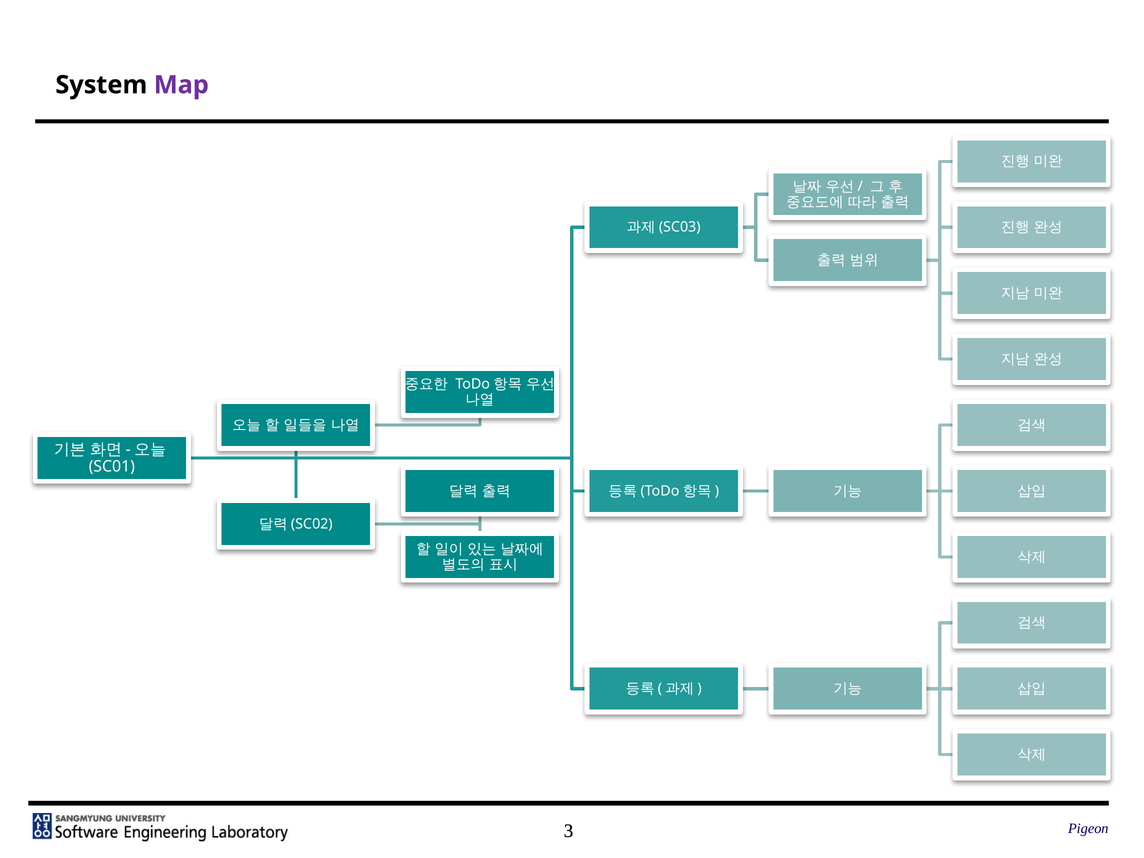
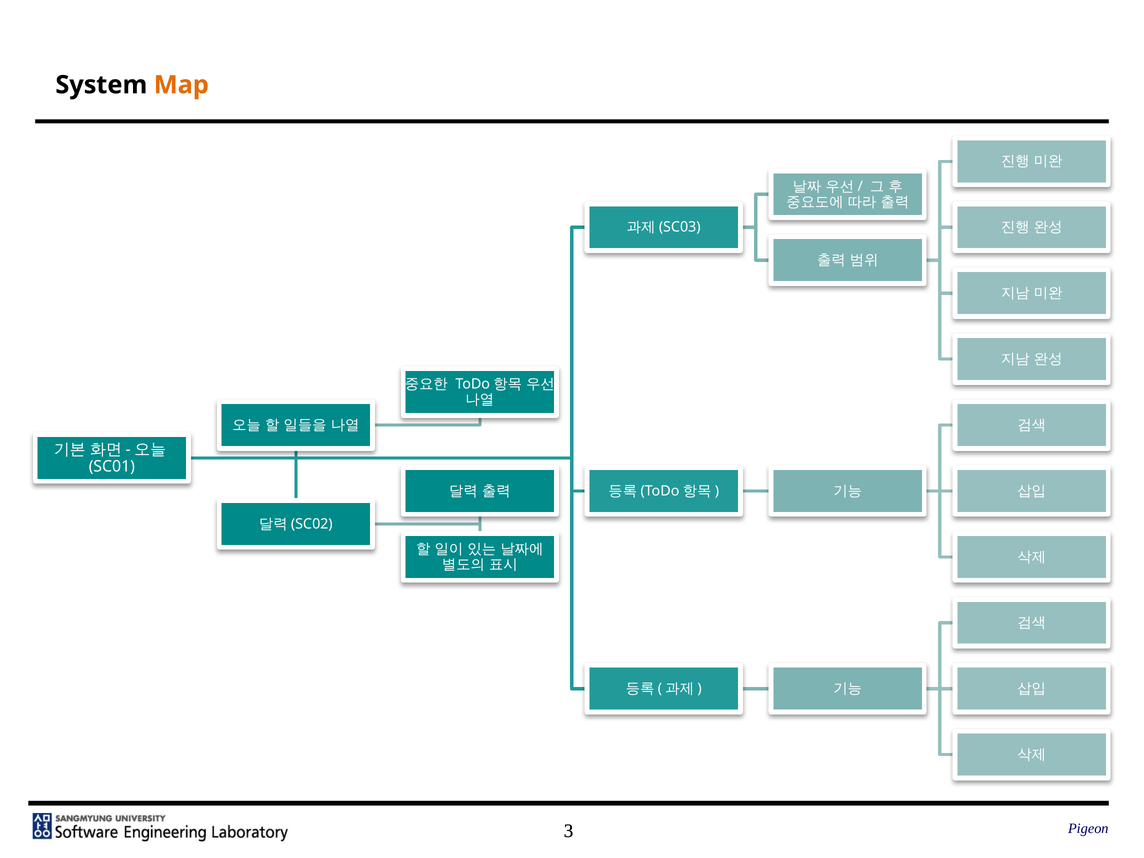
Map colour: purple -> orange (181, 85)
